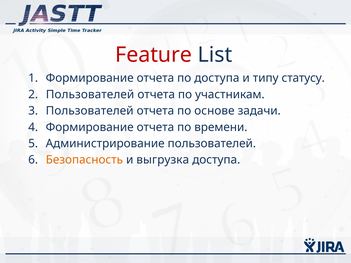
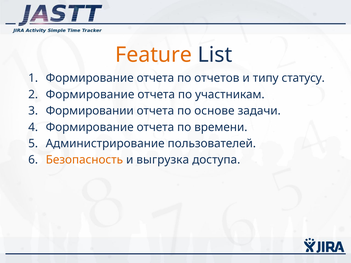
Feature colour: red -> orange (154, 55)
по доступа: доступа -> отчетов (217, 78)
Пользователей: Пользователей -> Формирование (90, 95)
Пользователей: Пользователей -> Формировании (90, 111)
